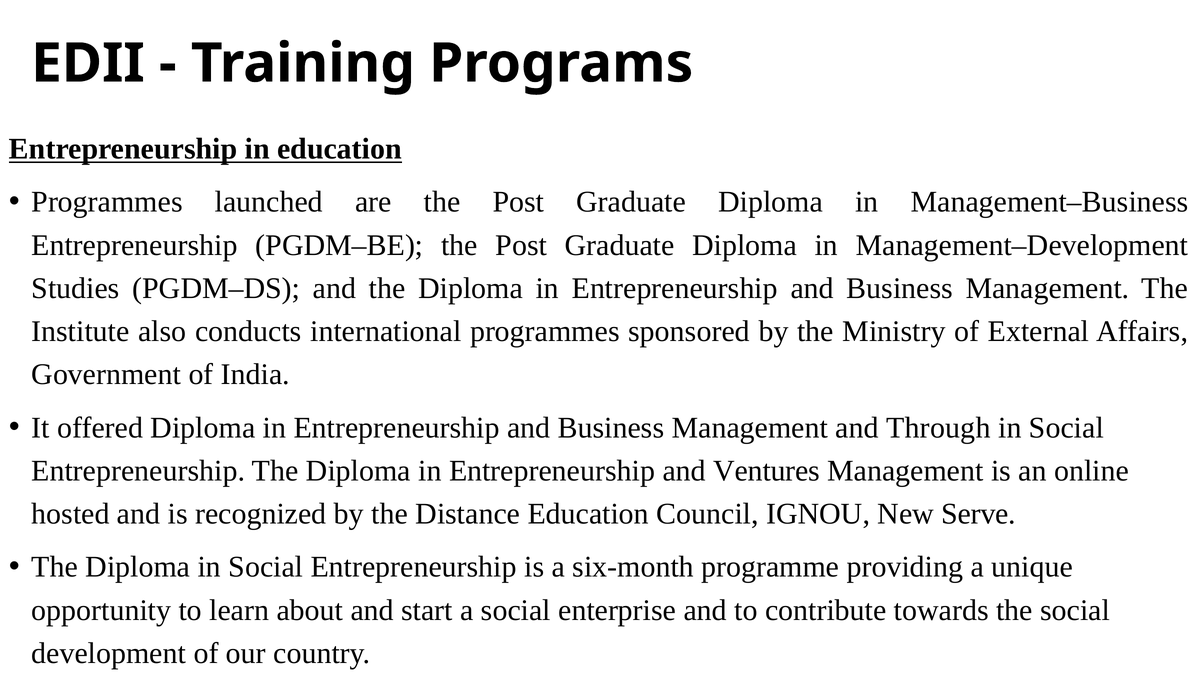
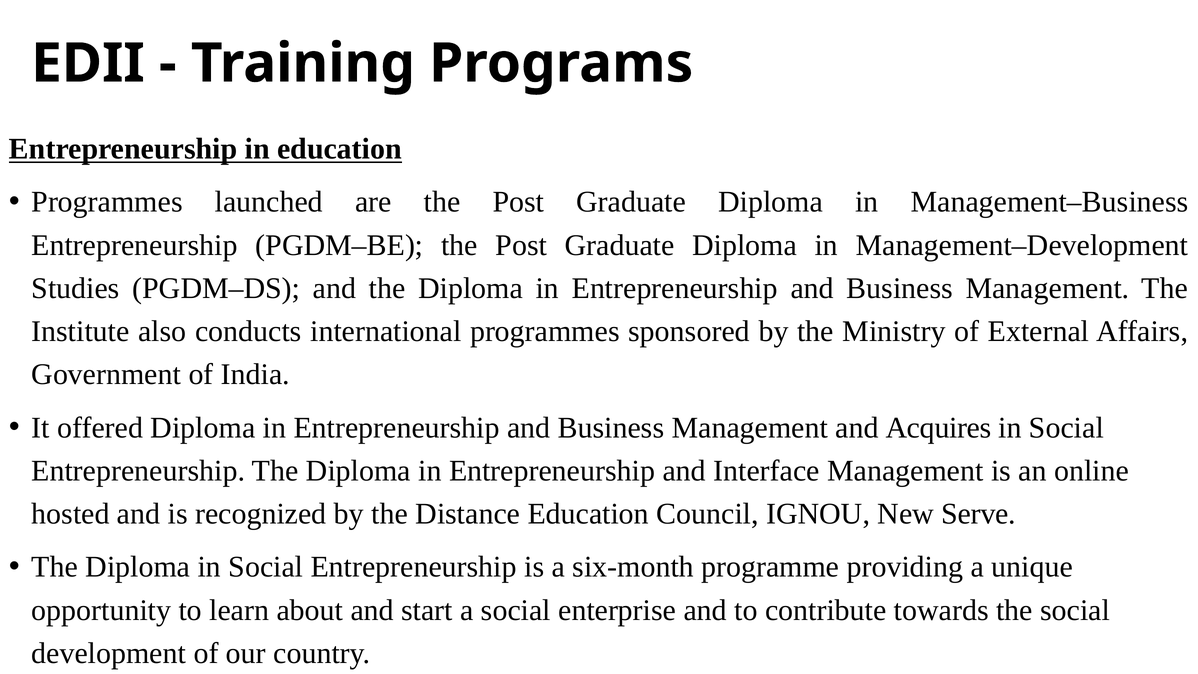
Through: Through -> Acquires (939, 428)
Ventures: Ventures -> Interface (767, 471)
